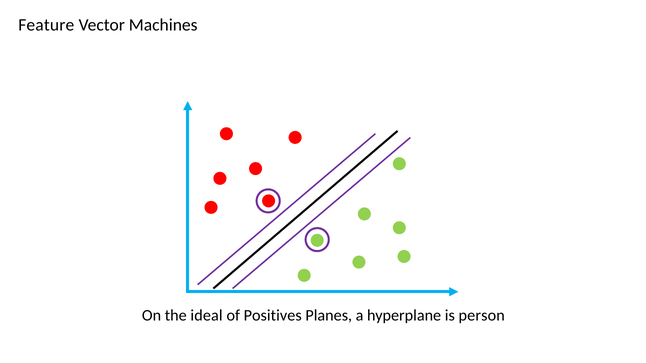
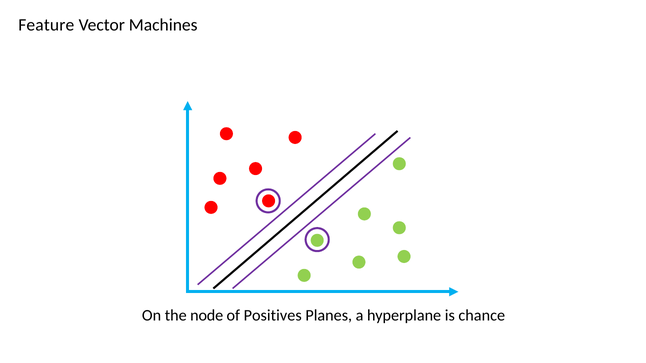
ideal: ideal -> node (207, 316)
person: person -> chance (482, 316)
